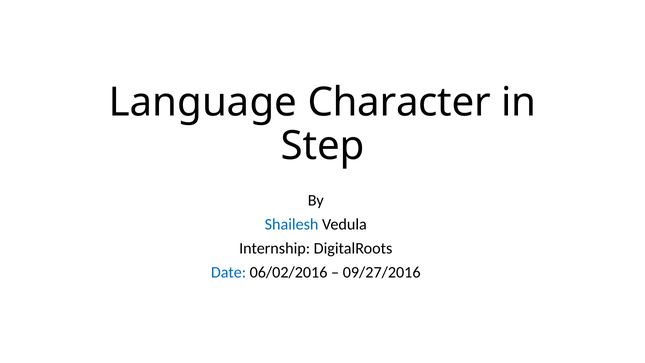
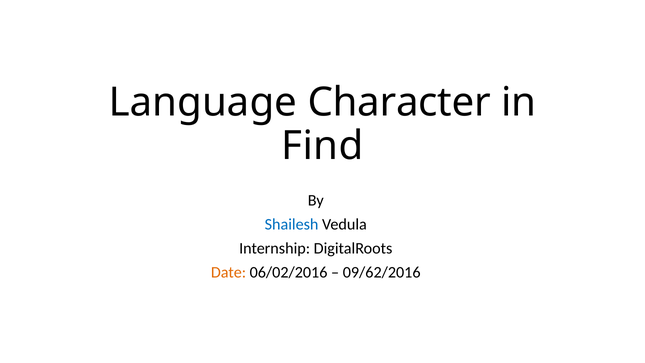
Step: Step -> Find (322, 146)
Date colour: blue -> orange (229, 273)
09/27/2016: 09/27/2016 -> 09/62/2016 (382, 273)
